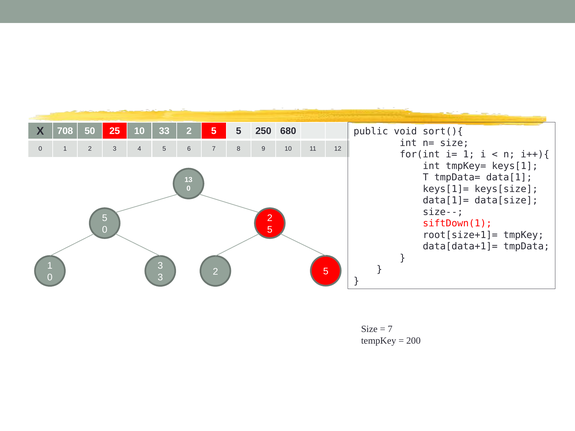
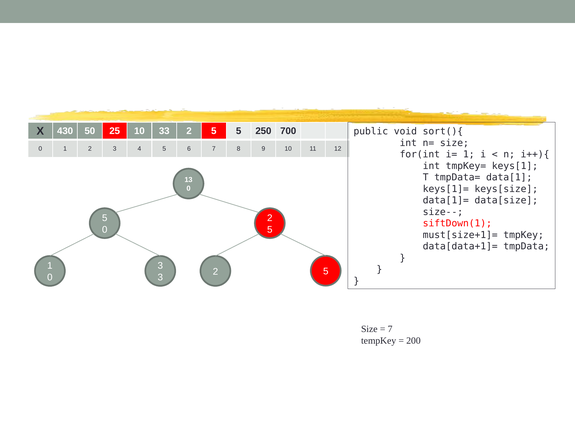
708: 708 -> 430 (65, 131)
680: 680 -> 700 (288, 131)
root[size+1]=: root[size+1]= -> must[size+1]= (460, 235)
